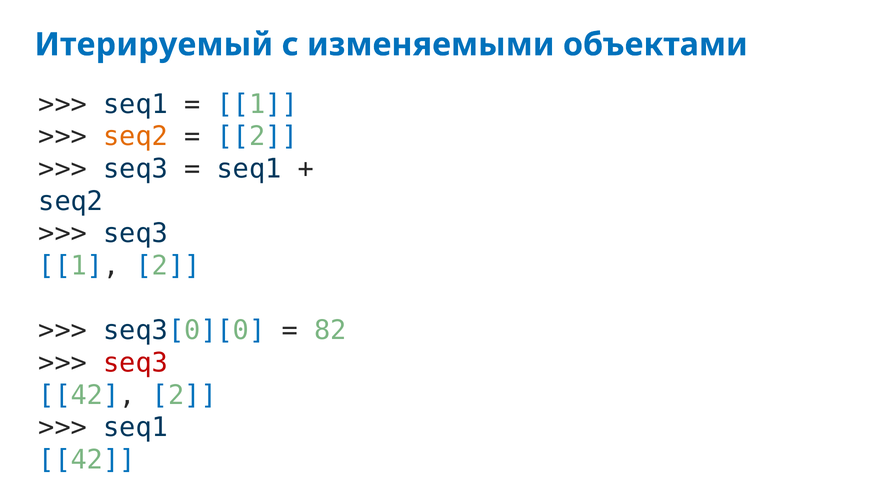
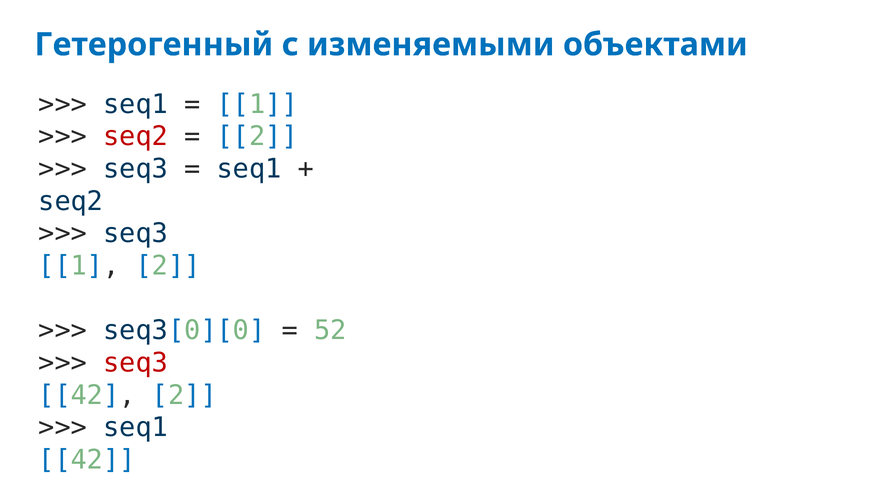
Итерируемый: Итерируемый -> Гетерогенный (154, 45)
seq2 colour: orange -> red (136, 137)
82: 82 -> 52 (330, 331)
